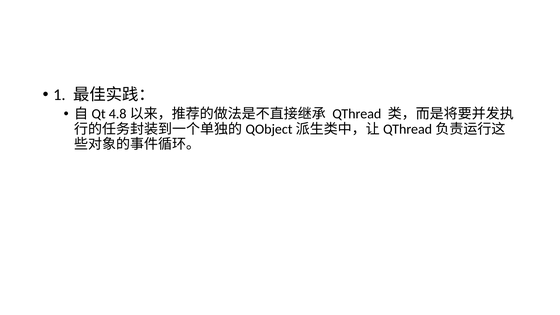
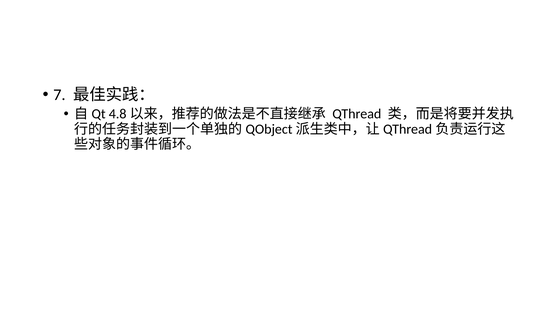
1: 1 -> 7 (59, 95)
